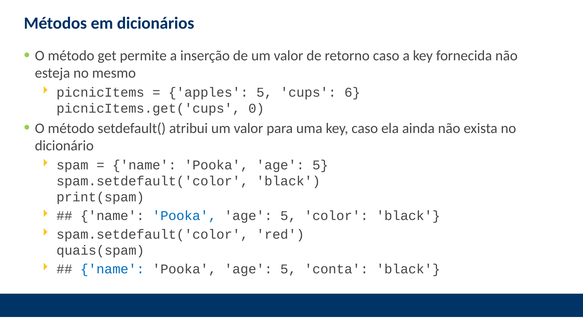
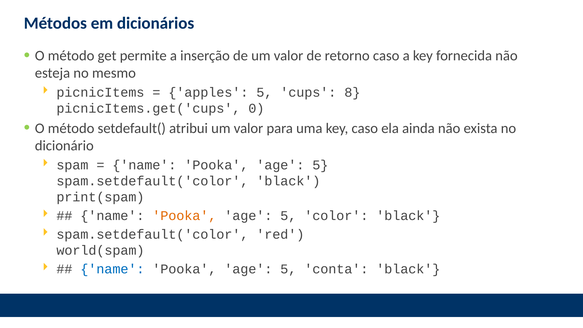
6: 6 -> 8 (352, 92)
Pooka colour: blue -> orange (184, 216)
quais(spam: quais(spam -> world(spam (100, 250)
